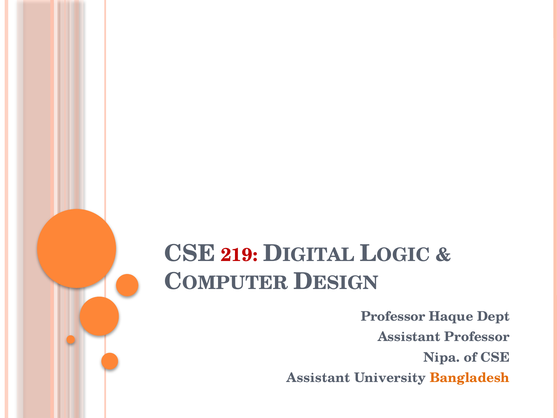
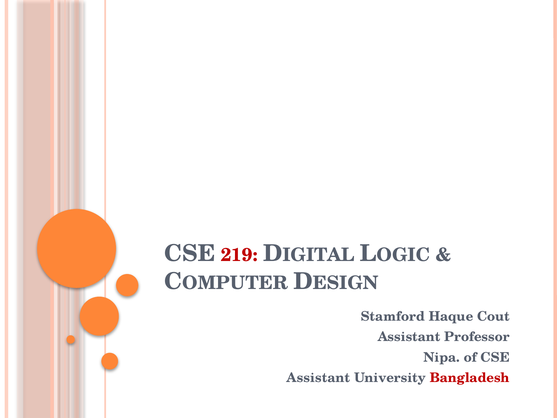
Professor: Professor -> Stamford (393, 316)
Dept: Dept -> Cout (493, 316)
Bangladesh colour: orange -> red (470, 378)
